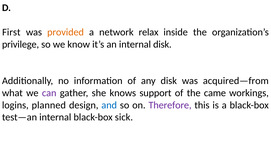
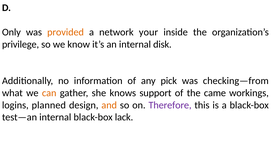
First: First -> Only (11, 32)
relax: relax -> your (148, 32)
any disk: disk -> pick (169, 81)
acquired—from: acquired—from -> checking—from (236, 81)
can colour: purple -> orange (49, 93)
and colour: blue -> orange (109, 105)
sick: sick -> lack (124, 118)
